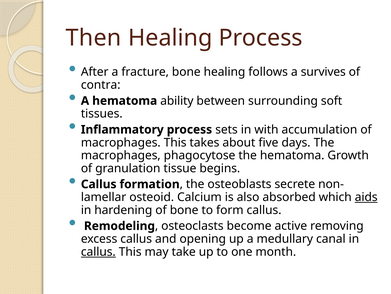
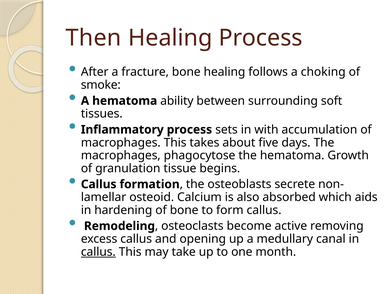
survives: survives -> choking (323, 72)
contra: contra -> smoke (101, 85)
aids underline: present -> none (366, 197)
